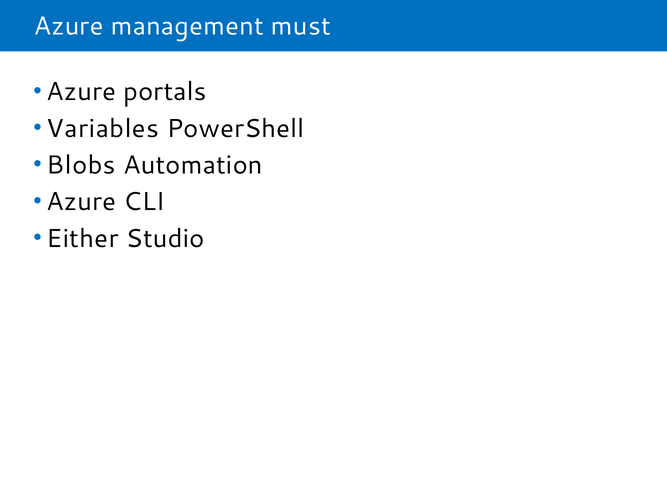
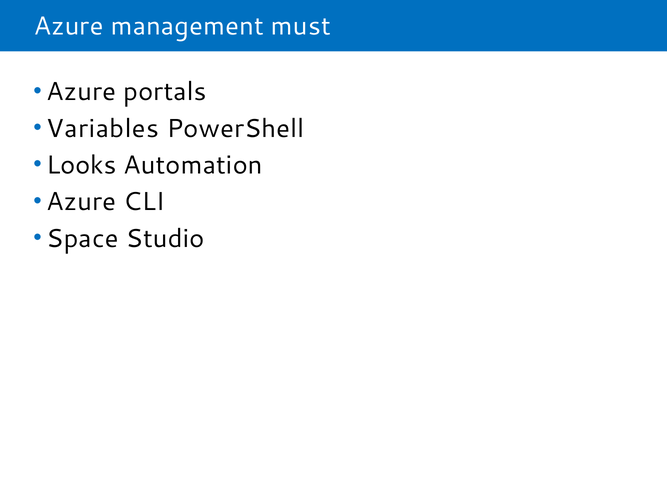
Blobs: Blobs -> Looks (81, 165)
Either: Either -> Space (82, 239)
